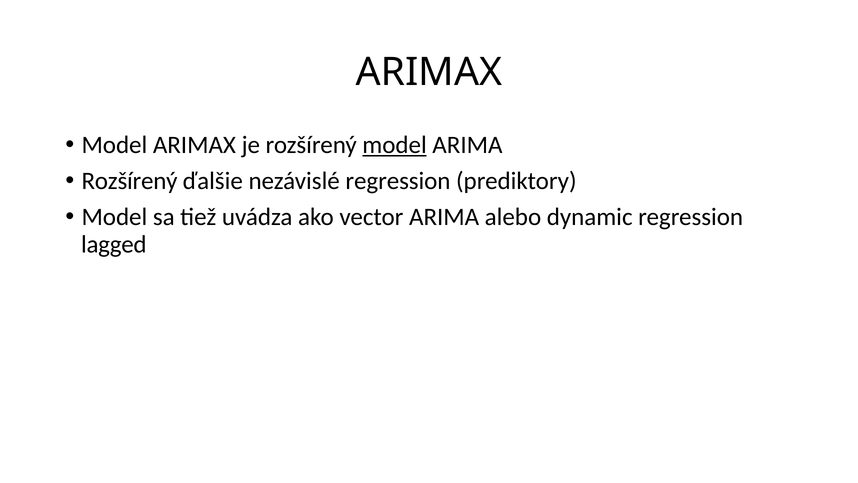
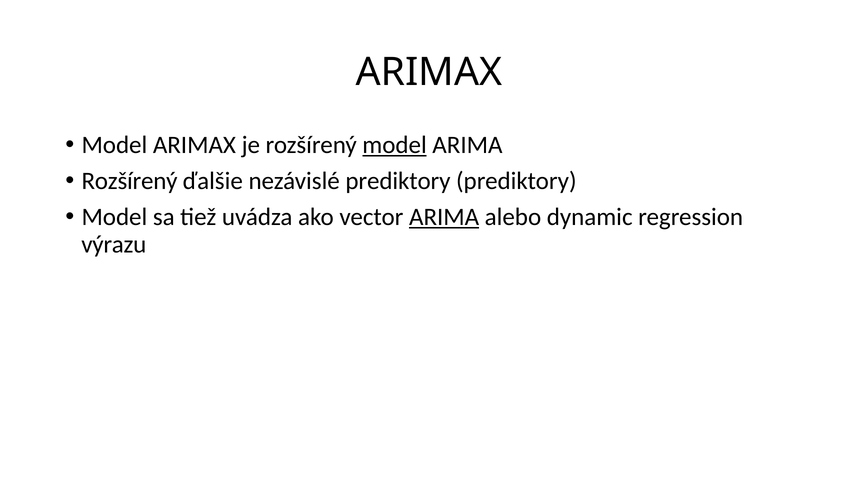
nezávislé regression: regression -> prediktory (398, 181)
ARIMA underline: none -> present (444, 217)
lagged: lagged -> výrazu (114, 244)
